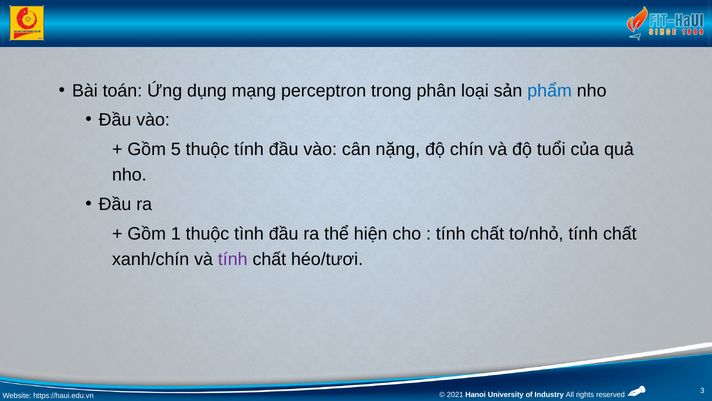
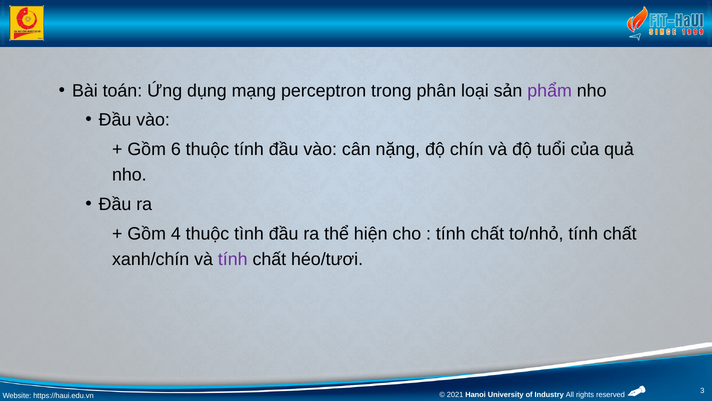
phẩm colour: blue -> purple (550, 91)
5: 5 -> 6 (176, 149)
1: 1 -> 4 (176, 233)
